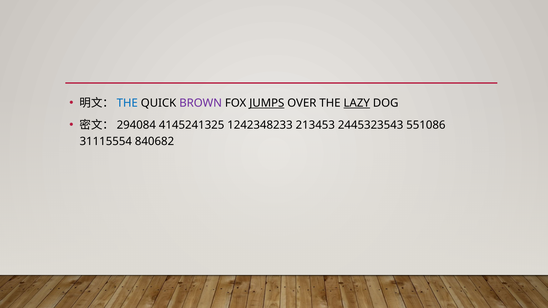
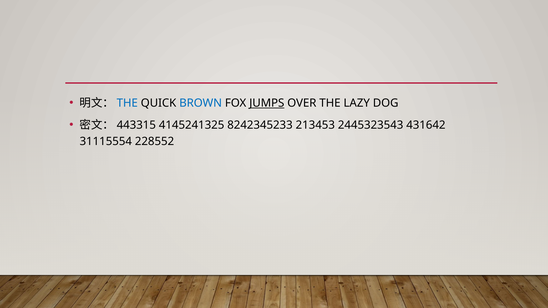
BROWN colour: purple -> blue (201, 103)
LAZY underline: present -> none (357, 103)
294084: 294084 -> 443315 (136, 125)
1242348233: 1242348233 -> 8242345233 (260, 125)
551086: 551086 -> 431642 (426, 125)
840682: 840682 -> 228552 (155, 142)
